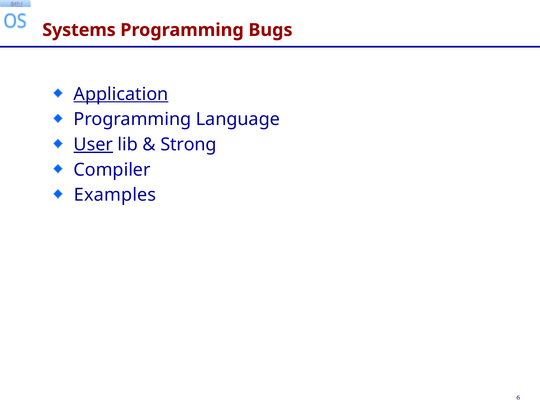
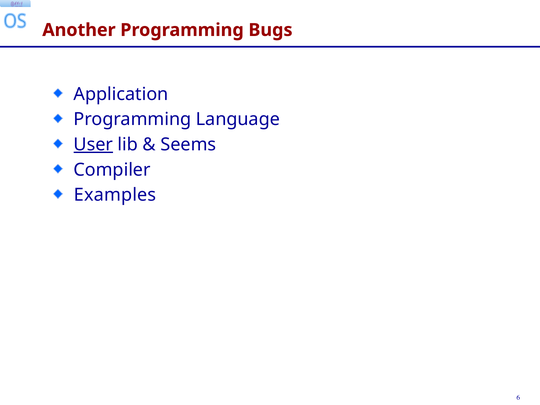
Systems: Systems -> Another (79, 30)
Application underline: present -> none (121, 94)
Strong: Strong -> Seems (188, 145)
